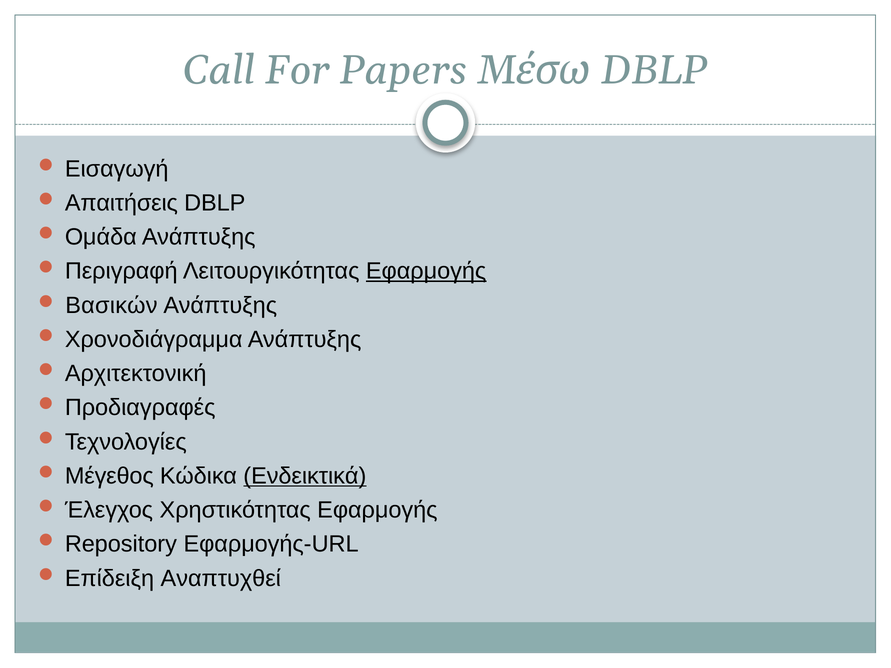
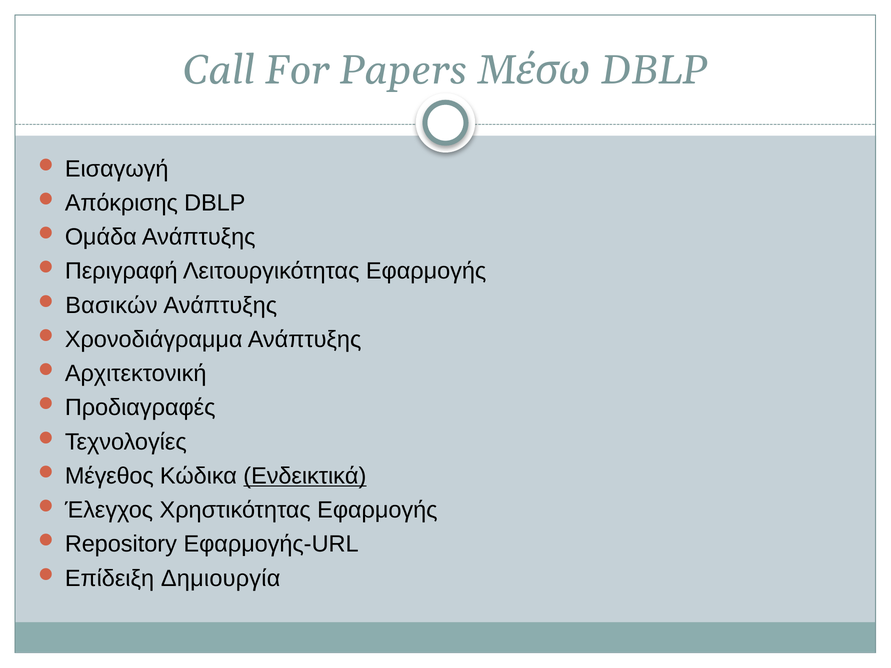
Απαιτήσεις: Απαιτήσεις -> Απόκρισης (121, 203)
Εφαρμογής underline: present -> none (426, 271)
Αναπτυχθεί: Αναπτυχθεί -> Δημιουργία (221, 579)
